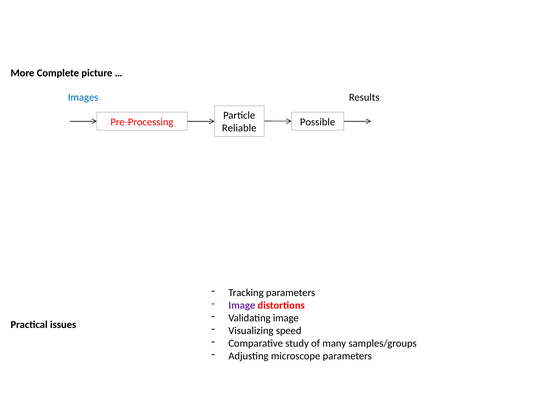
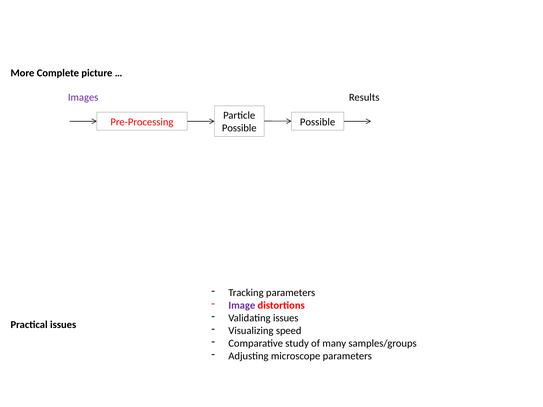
Images colour: blue -> purple (83, 97)
Reliable: Reliable -> Possible (239, 128)
Validating image: image -> issues (286, 318)
